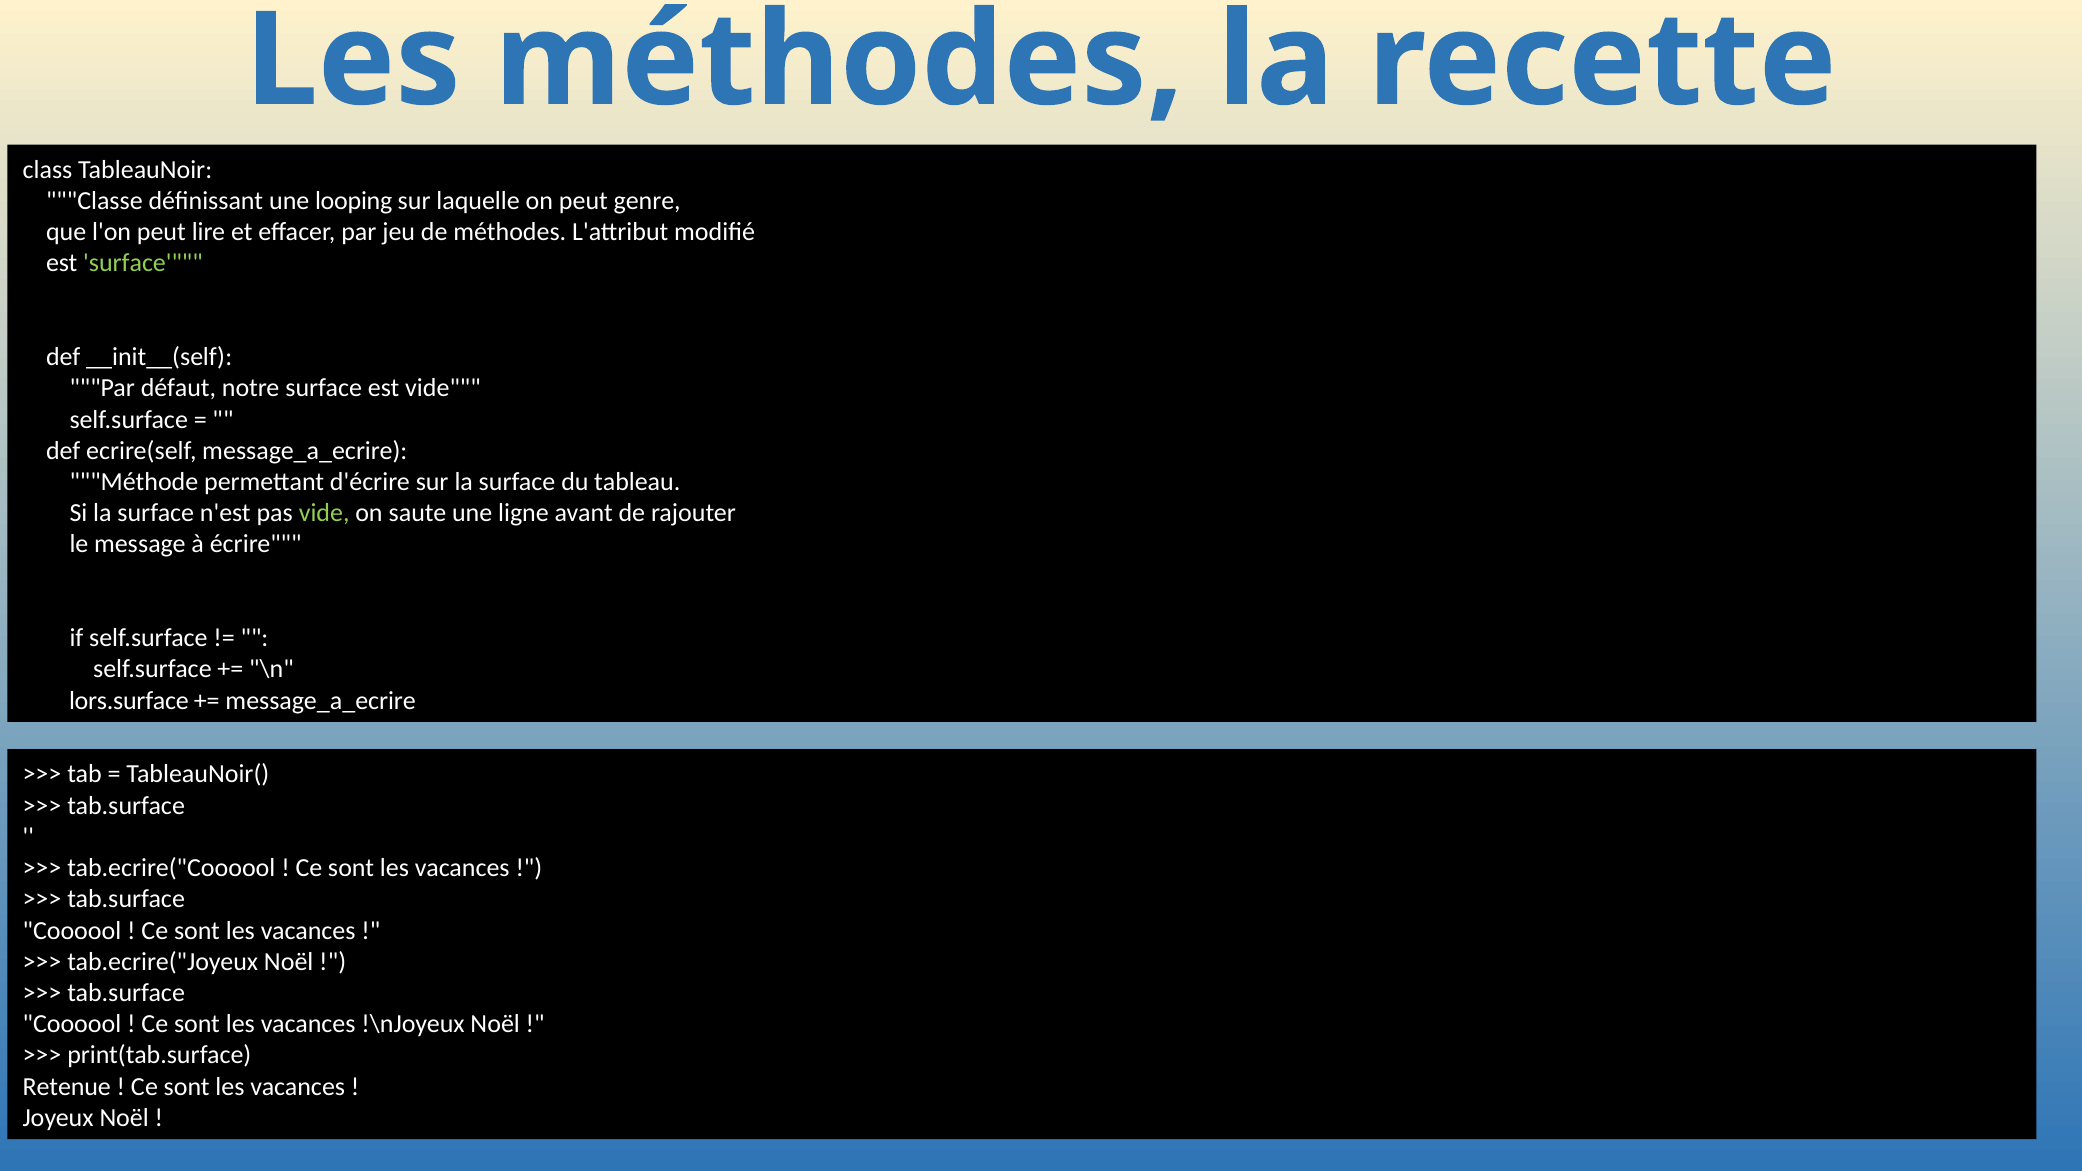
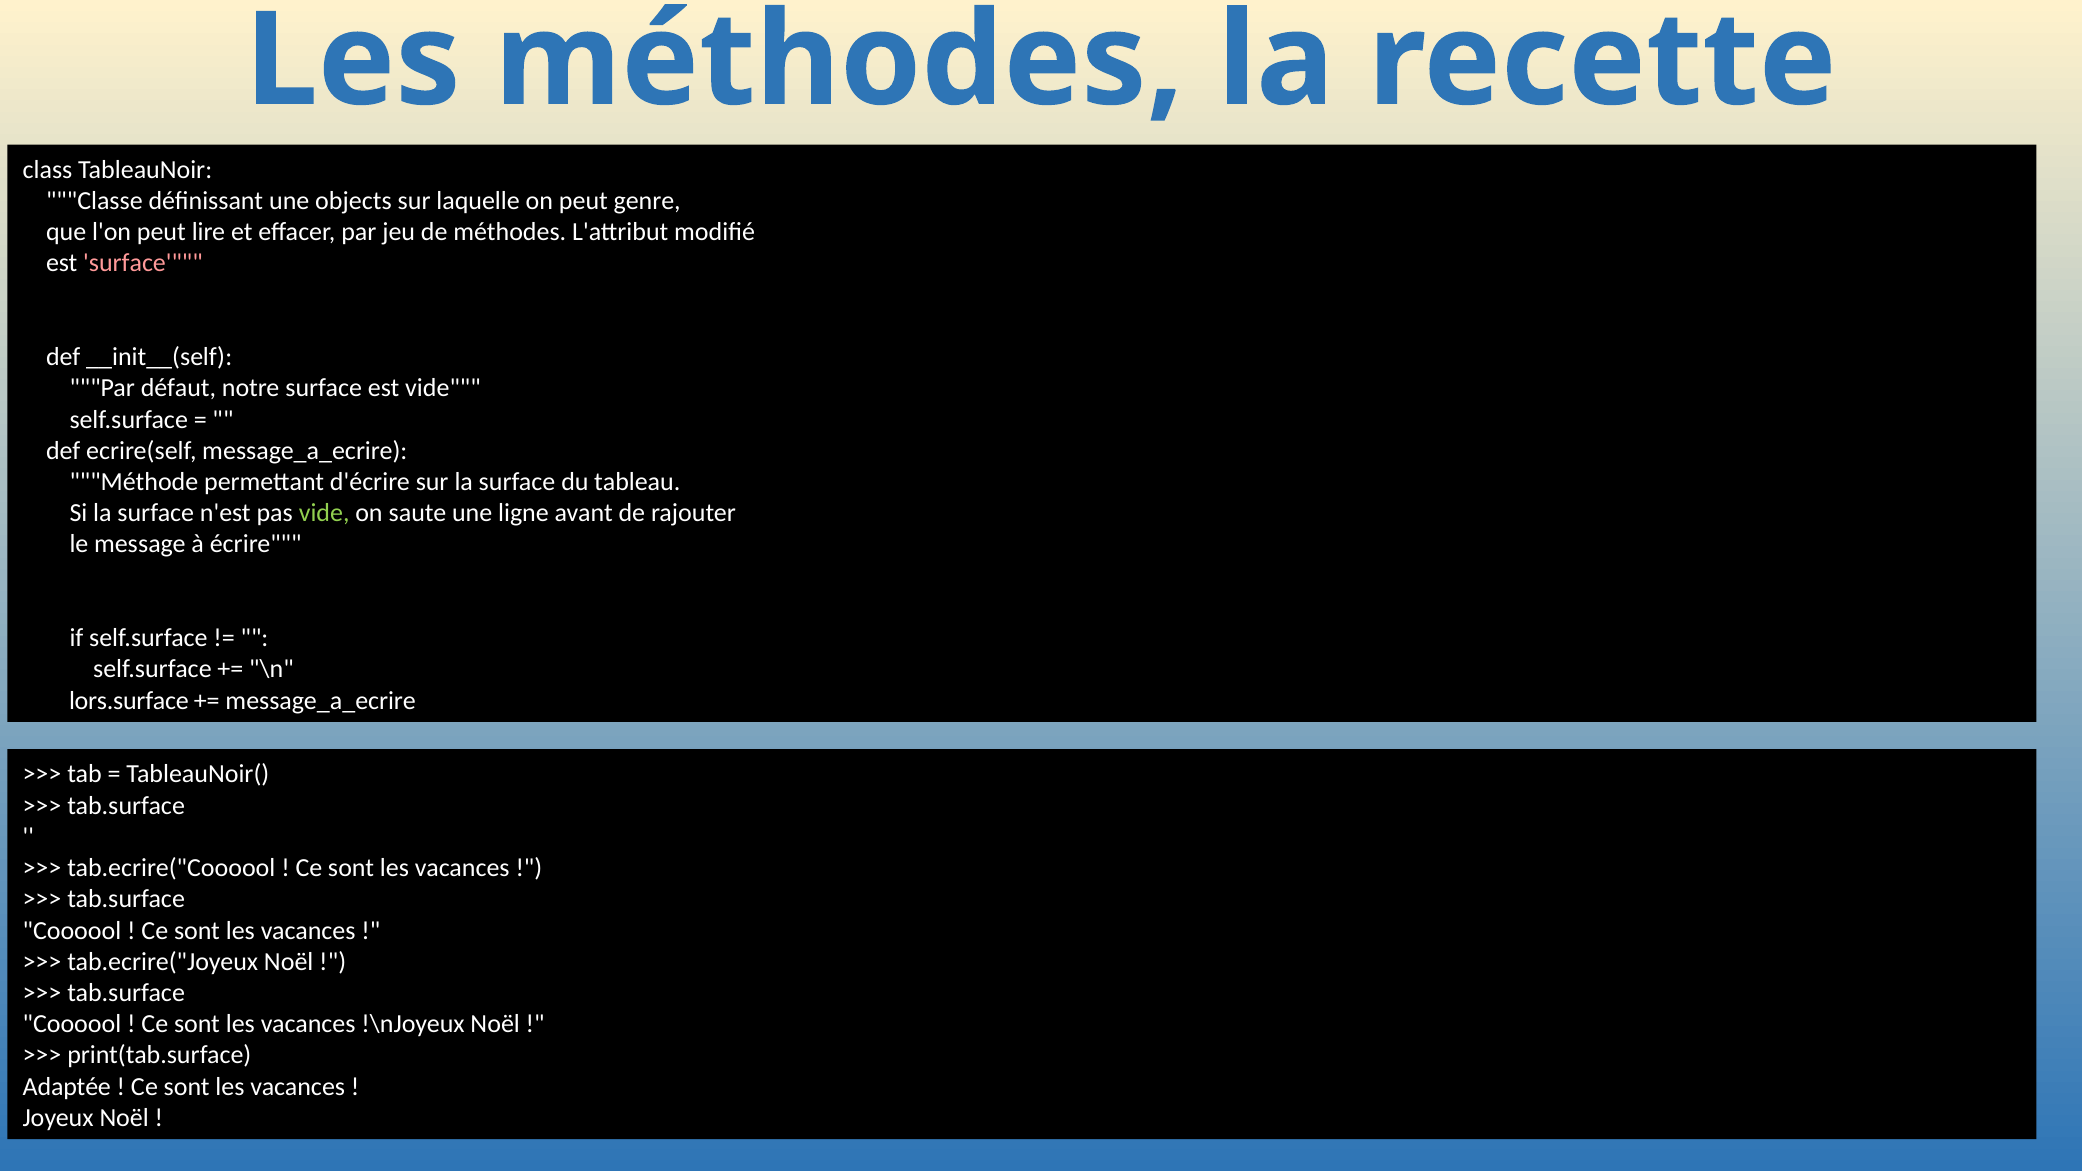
looping: looping -> objects (354, 201)
surface colour: light green -> pink (143, 263)
Retenue: Retenue -> Adaptée (67, 1087)
